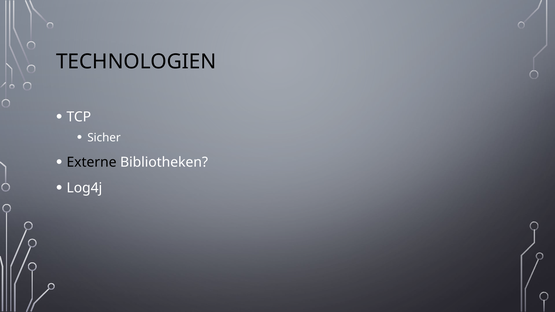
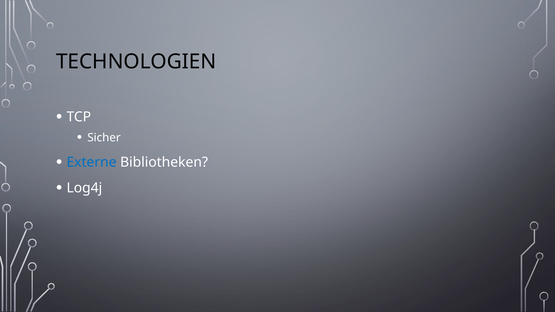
Externe colour: black -> blue (92, 162)
